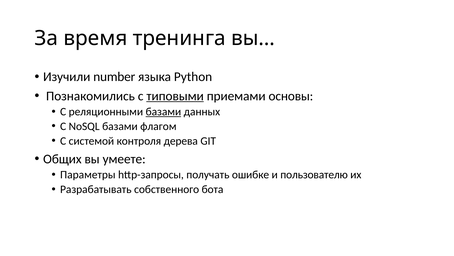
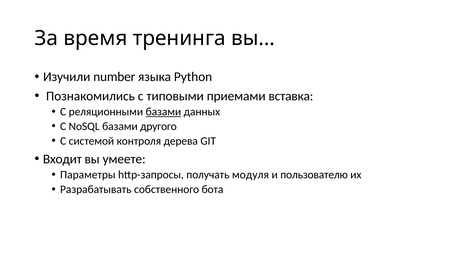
типовыми underline: present -> none (175, 96)
основы: основы -> вставка (291, 96)
флагом: флагом -> другого (158, 126)
Общих: Общих -> Входит (62, 159)
ошибке: ошибке -> модуля (250, 174)
